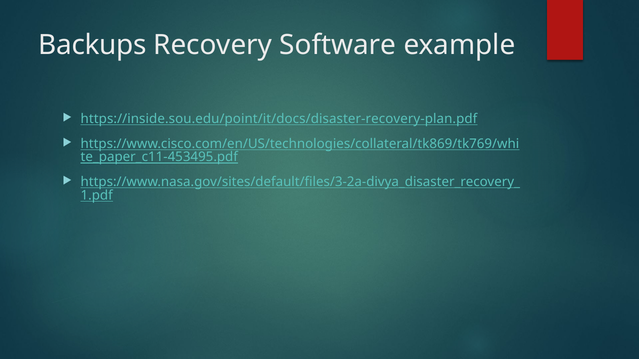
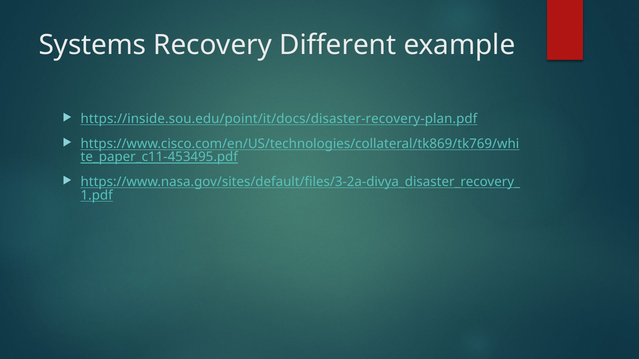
Backups: Backups -> Systems (92, 45)
Software: Software -> Different (338, 45)
